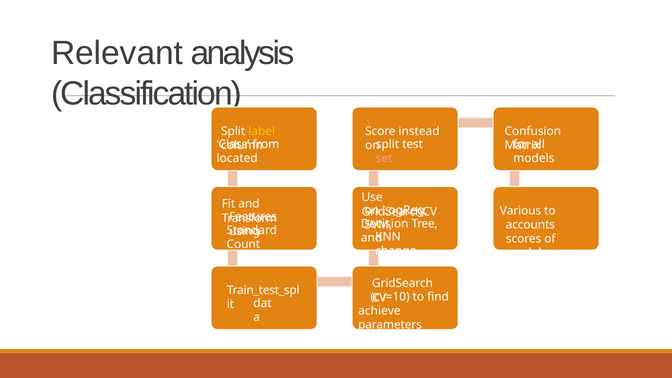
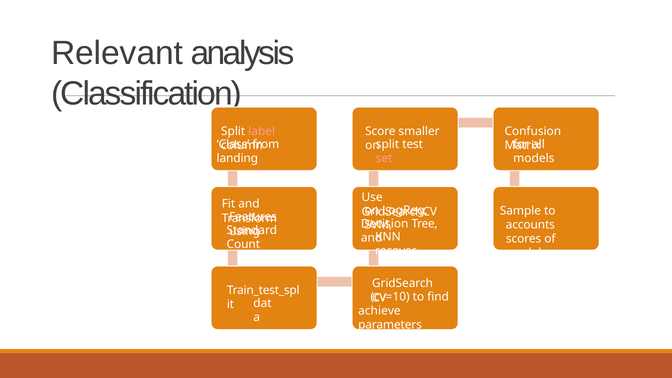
label colour: yellow -> pink (262, 131)
instead: instead -> smaller (419, 131)
located: located -> landing (237, 158)
Various: Various -> Sample (520, 211)
change: change -> recover (396, 251)
